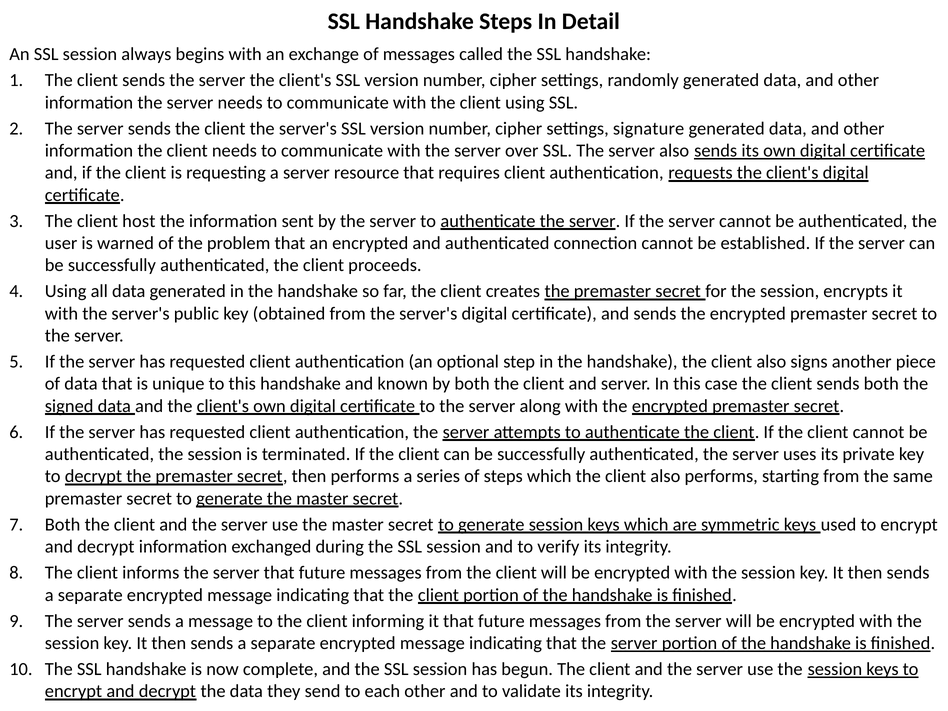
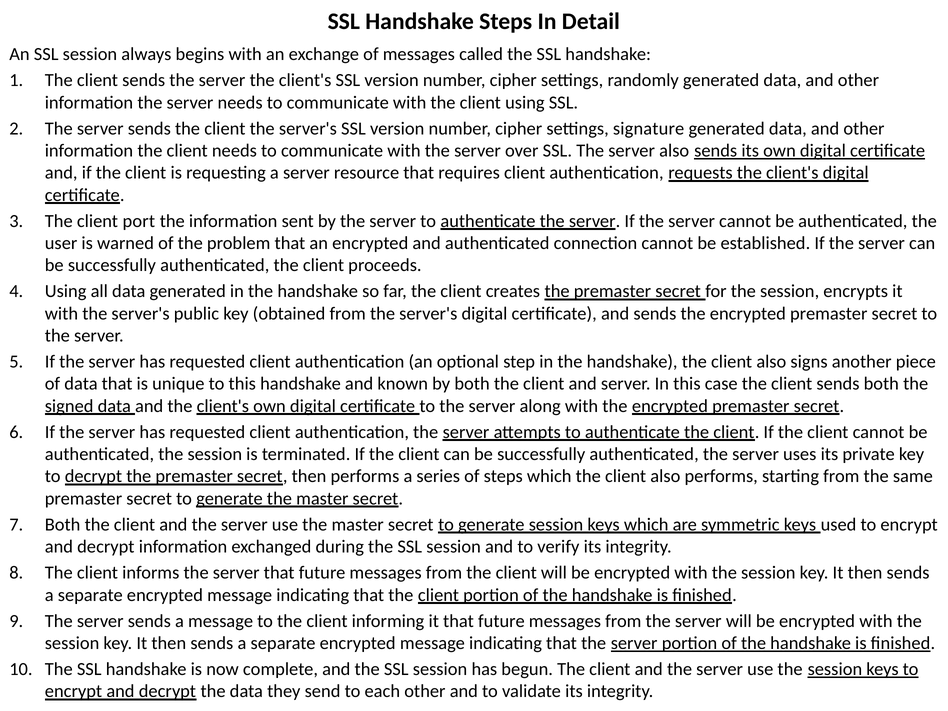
host: host -> port (139, 221)
